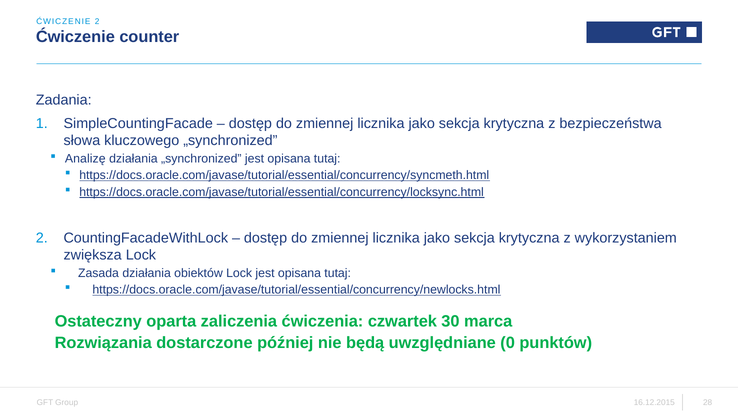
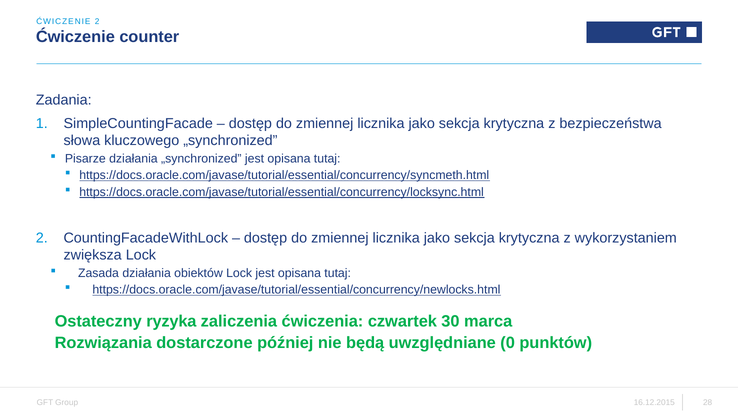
Analizę: Analizę -> Pisarze (85, 159)
oparta: oparta -> ryzyka (171, 321)
